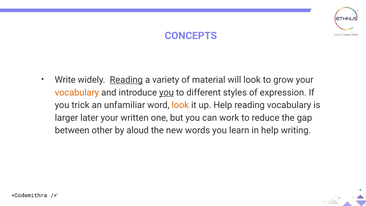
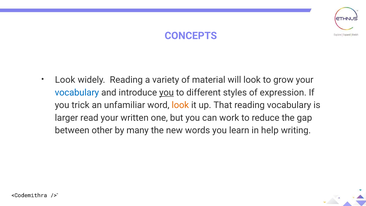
Write: Write -> Look (65, 80)
Reading underline: present -> none (126, 80)
vocabulary colour: orange -> blue (77, 92)
up Help: Help -> That (223, 105)
later: later -> read (89, 118)
aloud: aloud -> many (138, 130)
